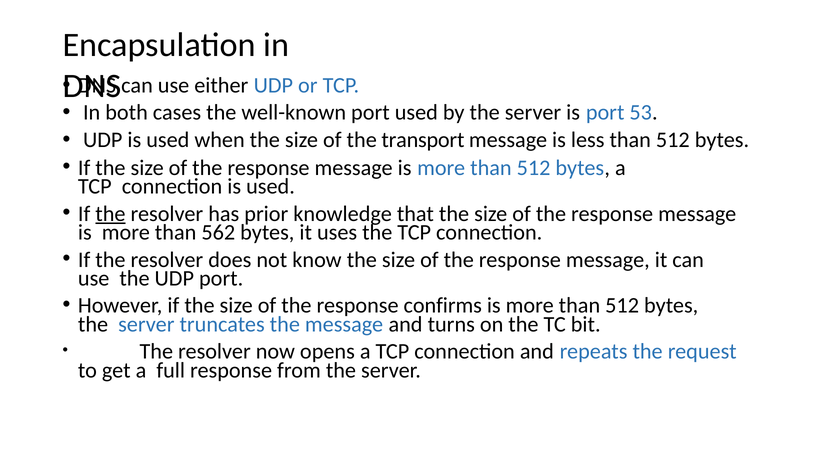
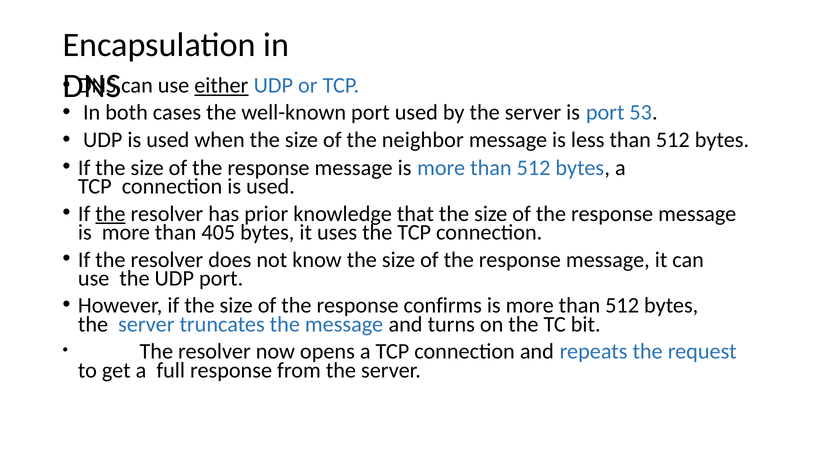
either underline: none -> present (221, 85)
transport: transport -> neighbor (423, 140)
562: 562 -> 405 (218, 232)
